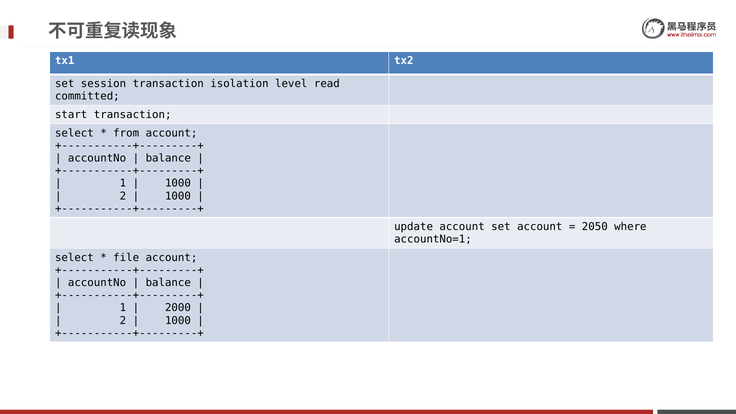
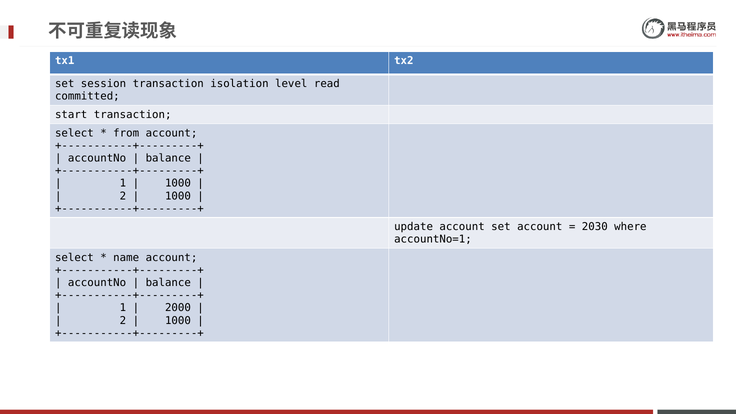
2050: 2050 -> 2030 (595, 227)
file: file -> name (126, 258)
